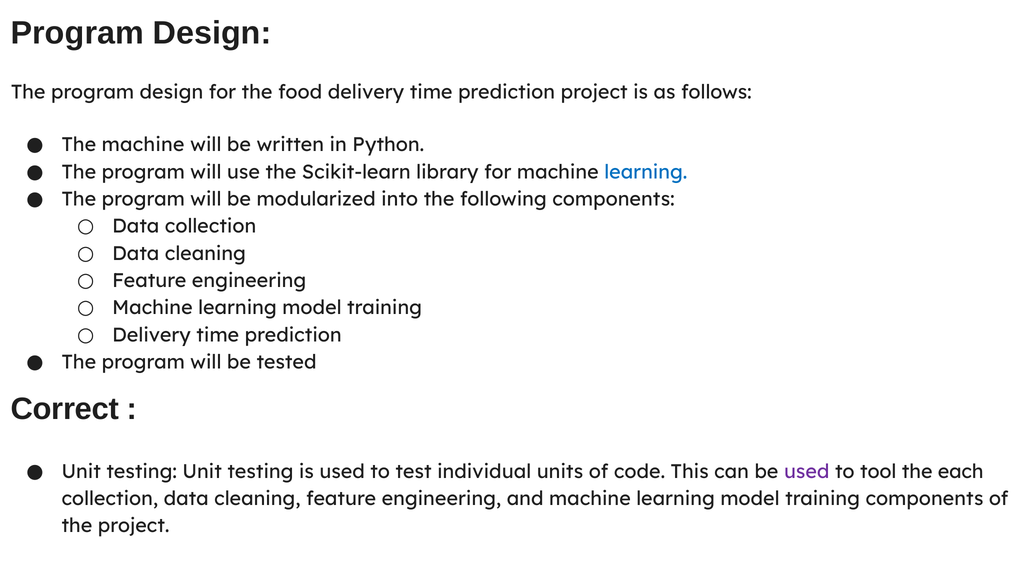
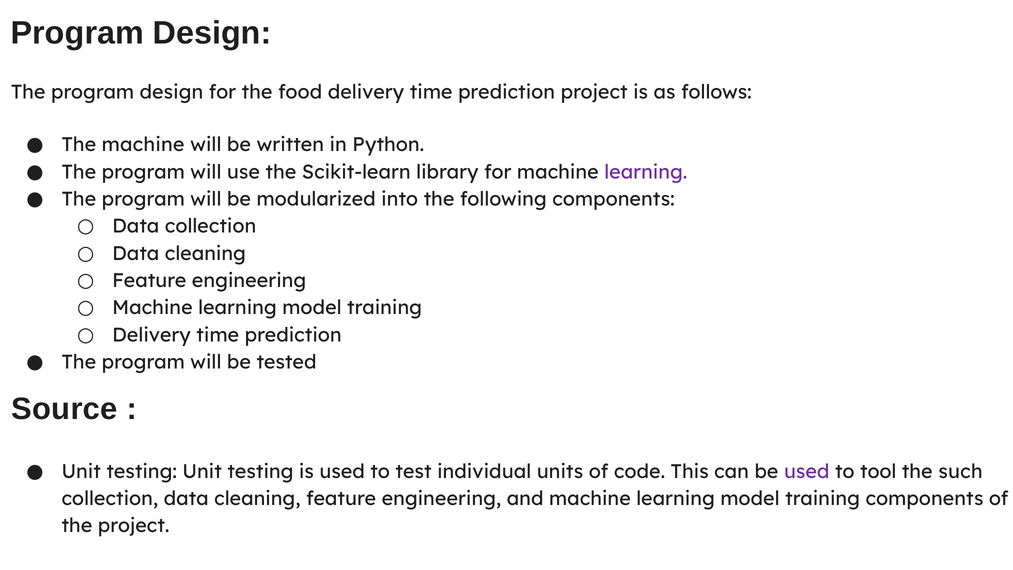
learning colour: blue -> purple (646, 172)
Correct: Correct -> Source (64, 409)
each: each -> such (960, 471)
